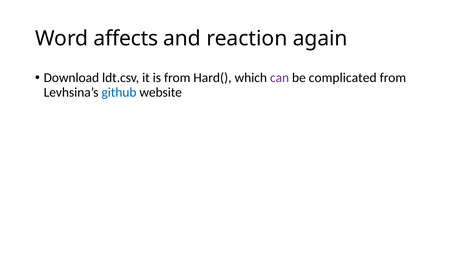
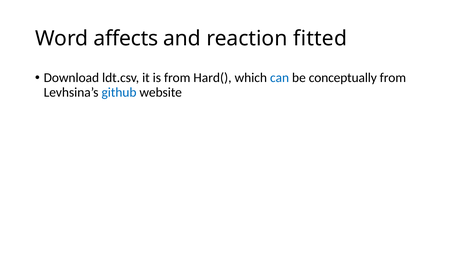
again: again -> fitted (320, 39)
can colour: purple -> blue (280, 78)
complicated: complicated -> conceptually (343, 78)
